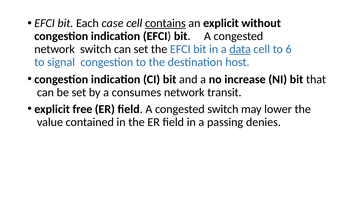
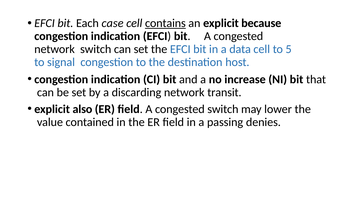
without: without -> because (261, 23)
data underline: present -> none (240, 49)
6: 6 -> 5 (289, 49)
consumes: consumes -> discarding (136, 92)
free: free -> also (82, 109)
